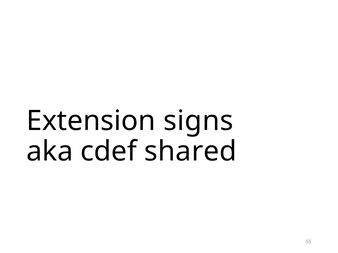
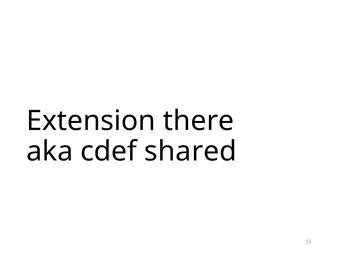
signs: signs -> there (199, 121)
